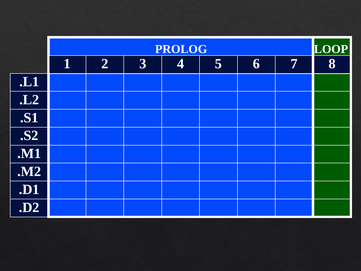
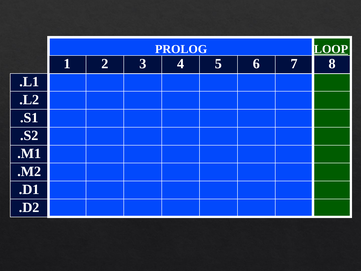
LOOP underline: none -> present (331, 49)
